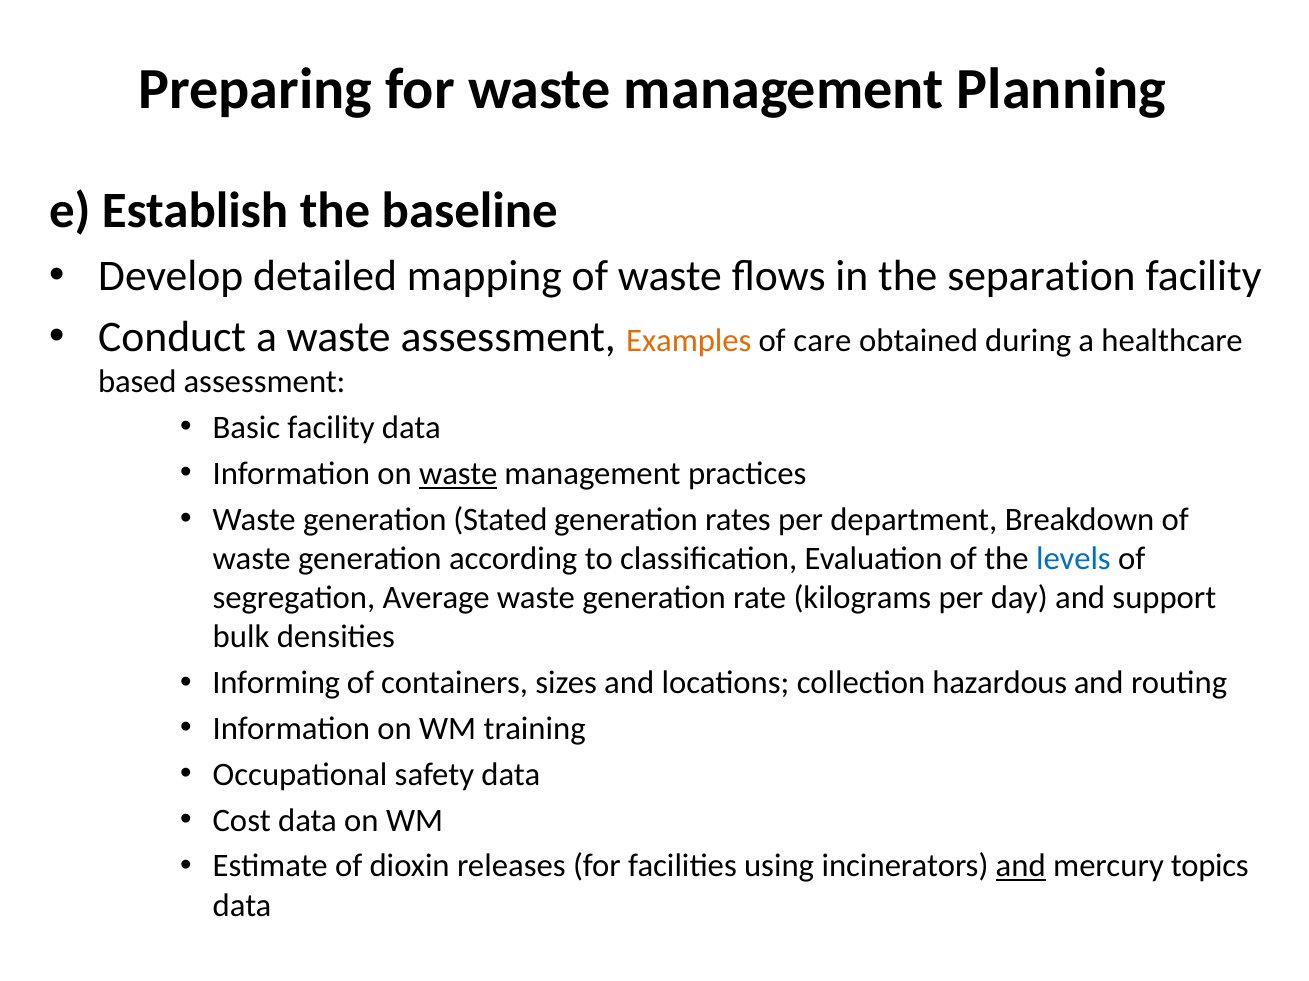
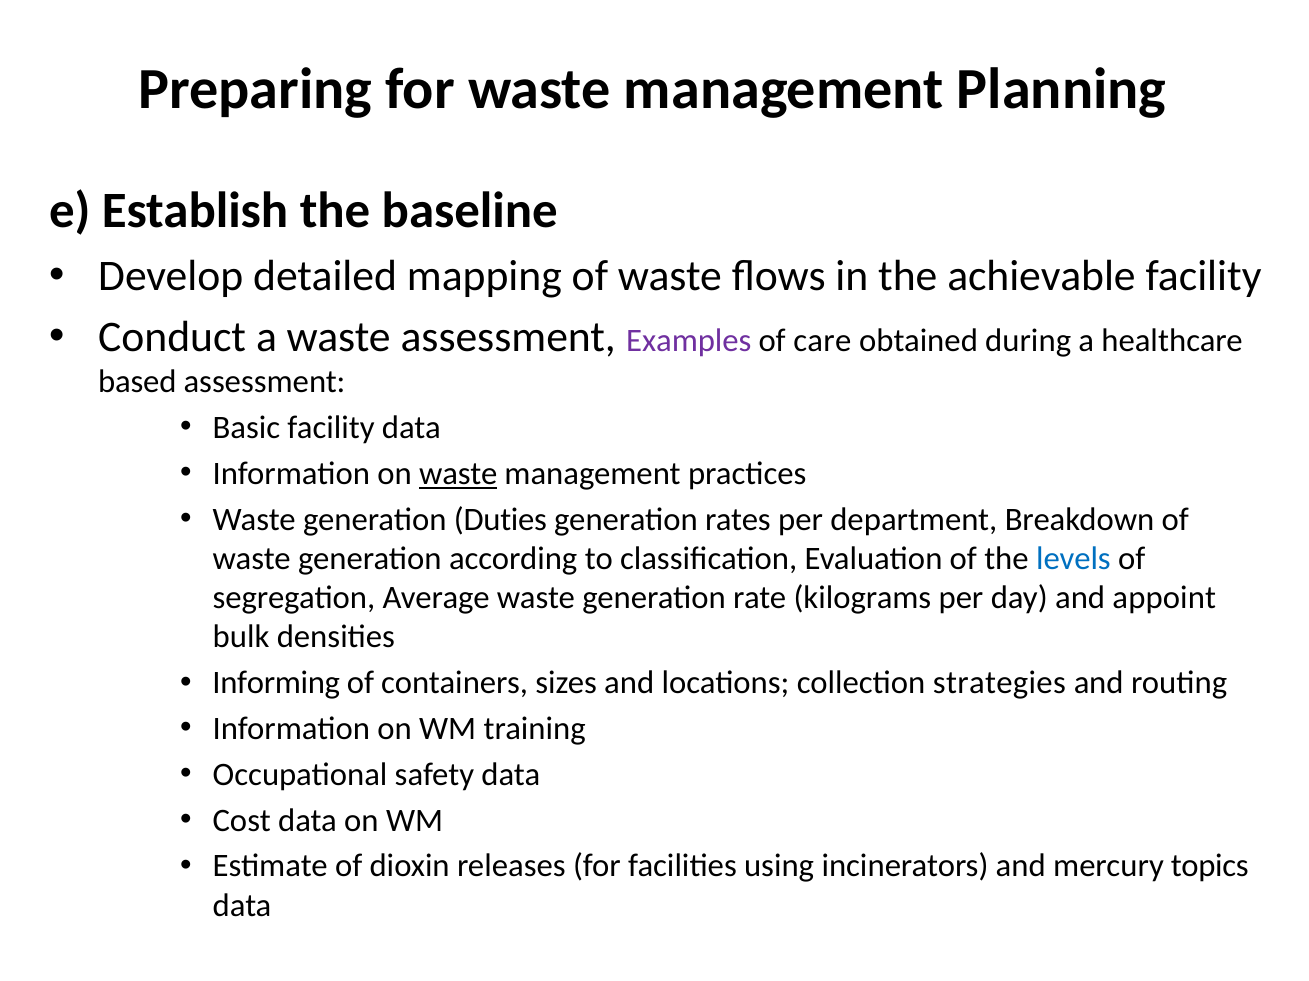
separation: separation -> achievable (1041, 276)
Examples colour: orange -> purple (689, 341)
Stated: Stated -> Duties (500, 520)
support: support -> appoint (1164, 598)
hazardous: hazardous -> strategies (999, 683)
and underline: present -> none (1021, 867)
